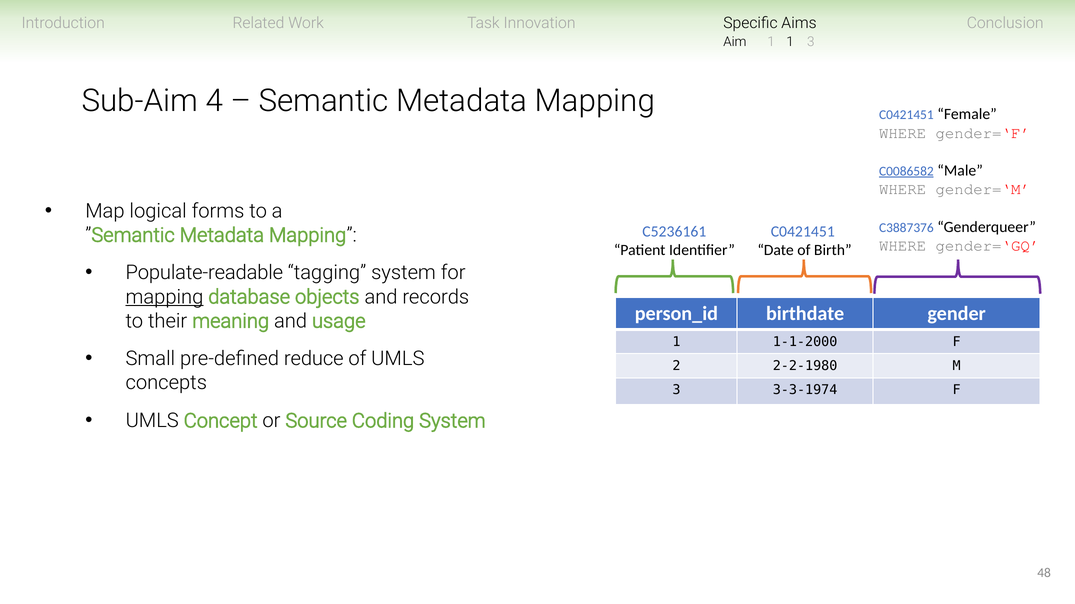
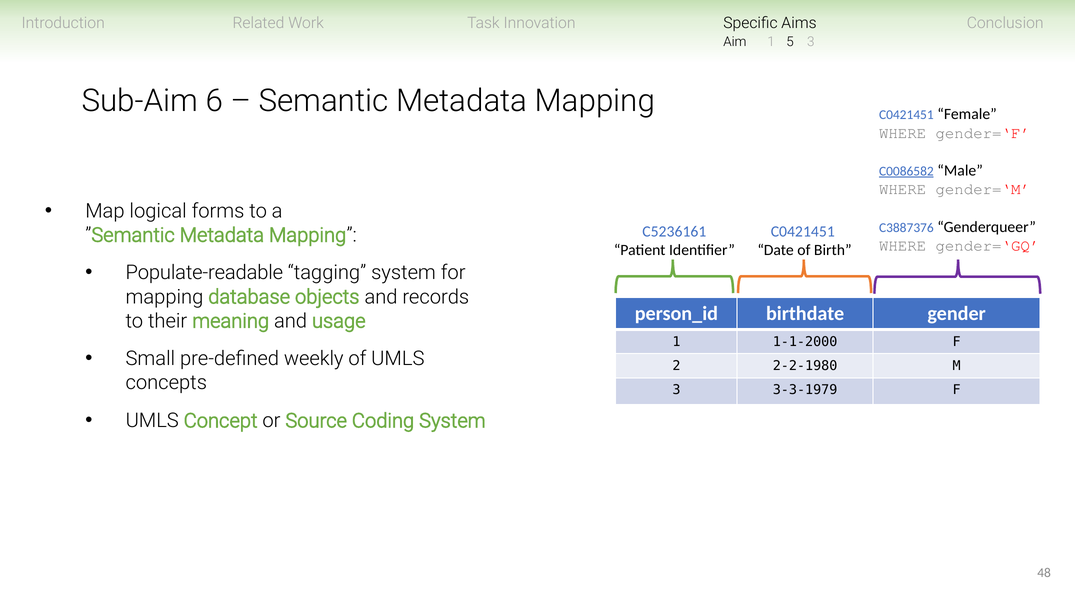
1 1: 1 -> 5 (790, 42)
4: 4 -> 6 (214, 101)
mapping underline: present -> none (164, 297)
reduce: reduce -> weekly (314, 359)
3-3-1974: 3-3-1974 -> 3-3-1979 (805, 390)
